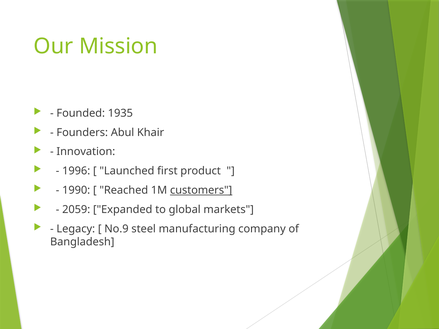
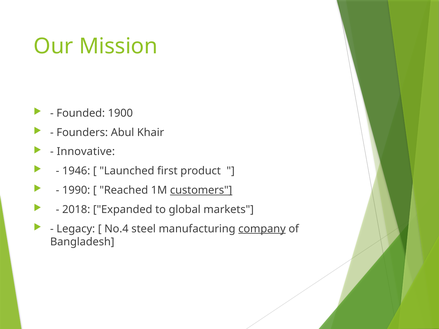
1935: 1935 -> 1900 (120, 113)
Innovation: Innovation -> Innovative (86, 152)
1996: 1996 -> 1946 (76, 171)
2059: 2059 -> 2018 (76, 210)
No.9: No.9 -> No.4 (116, 229)
company underline: none -> present (262, 229)
